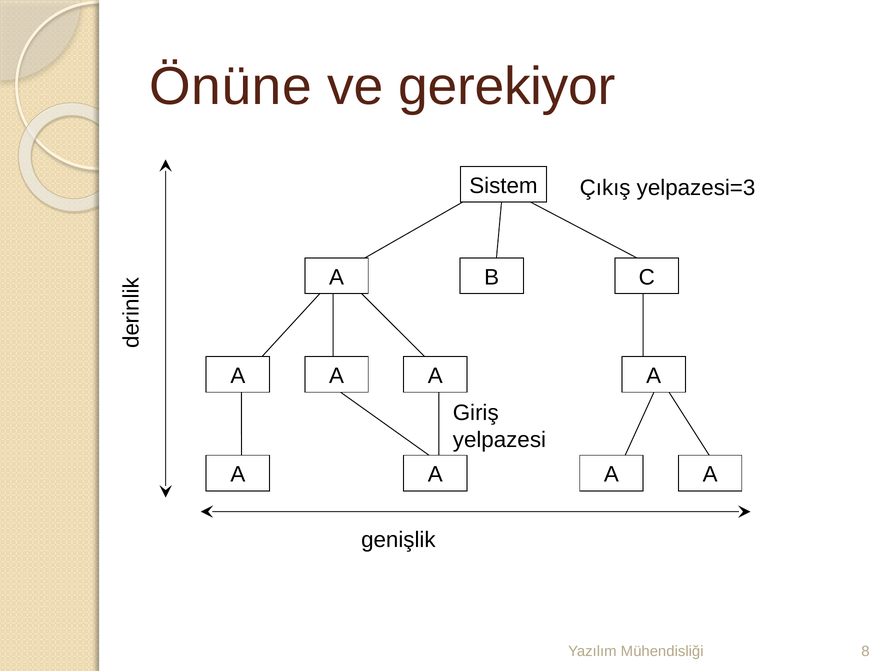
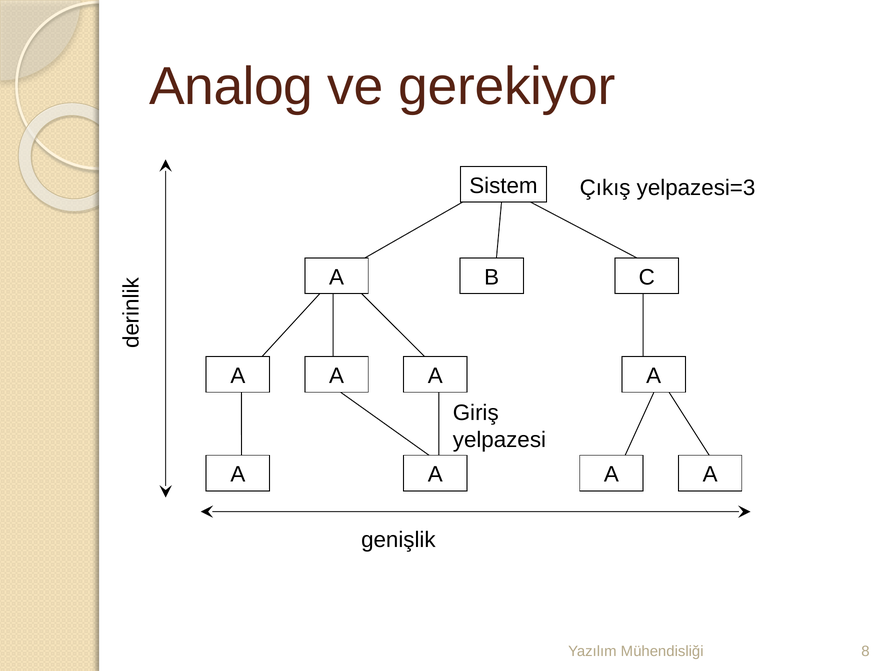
Önüne: Önüne -> Analog (231, 87)
